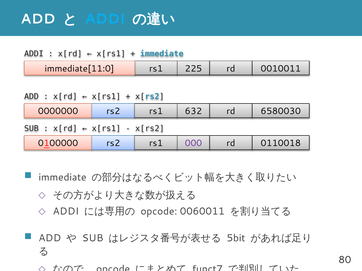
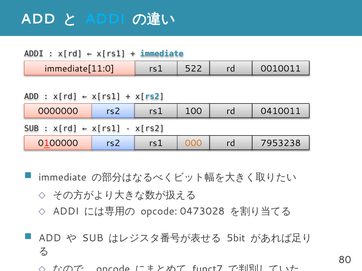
225: 225 -> 522 (193, 69)
632: 632 -> 100 (193, 111)
6580030: 6580030 -> 0410011 (281, 111)
000 colour: purple -> orange (193, 144)
0110018: 0110018 -> 7953238 (281, 144)
0060011: 0060011 -> 0473028 (202, 212)
